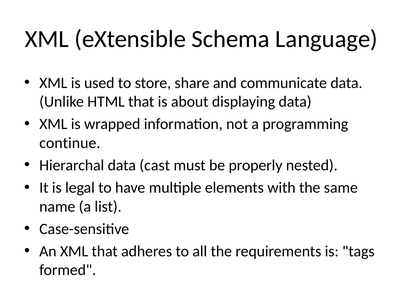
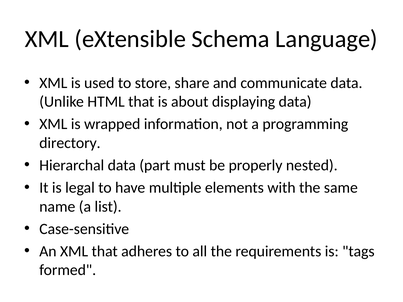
continue: continue -> directory (70, 143)
cast: cast -> part (155, 165)
